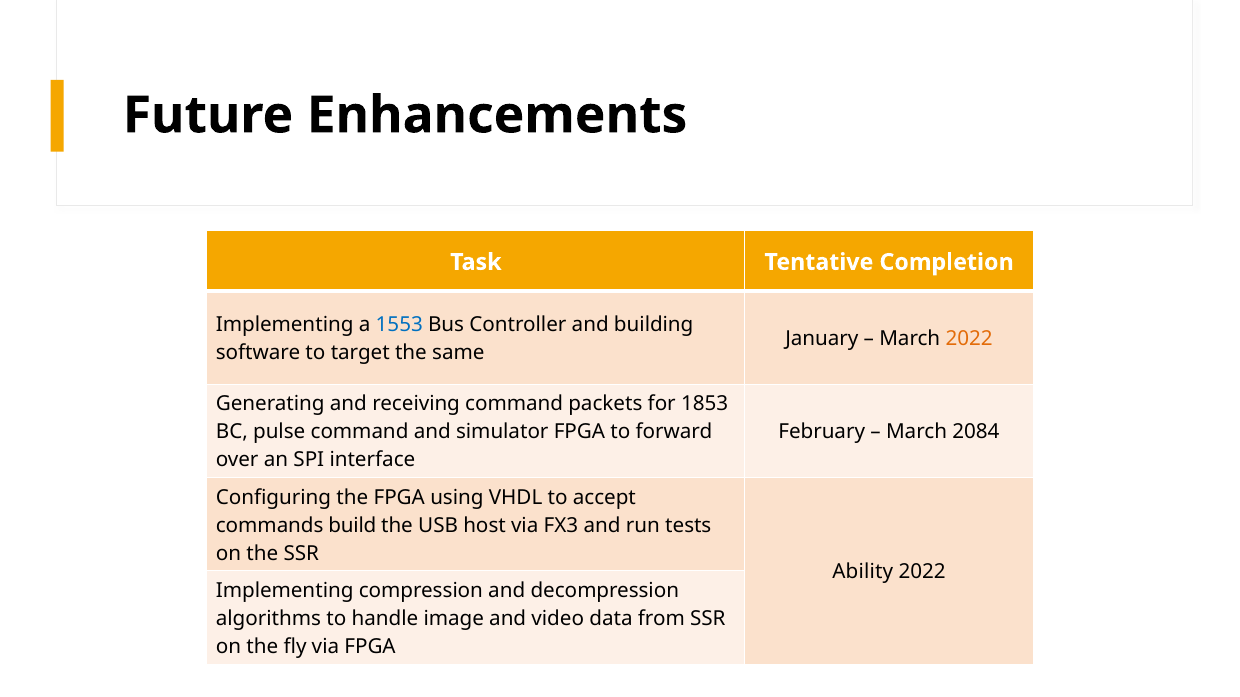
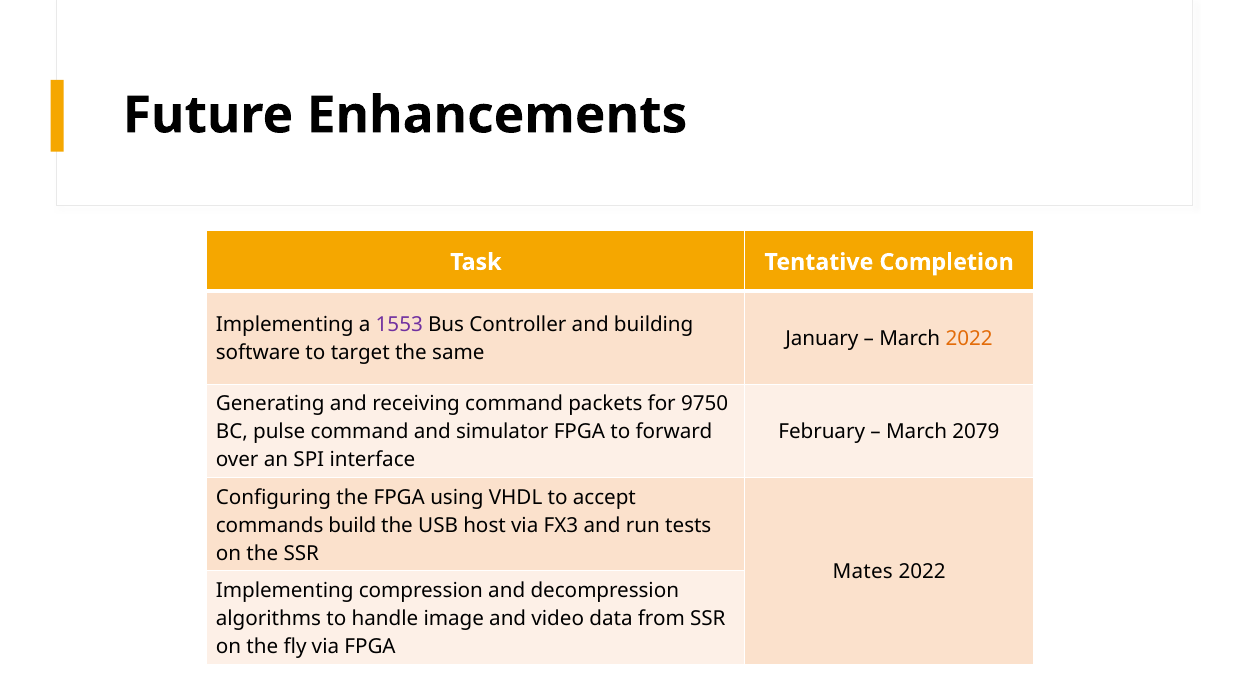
1553 colour: blue -> purple (399, 325)
1853: 1853 -> 9750 (705, 404)
2084: 2084 -> 2079 (976, 432)
Ability: Ability -> Mates (863, 572)
